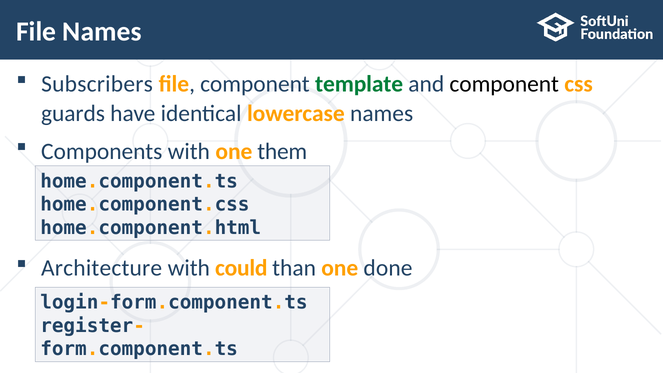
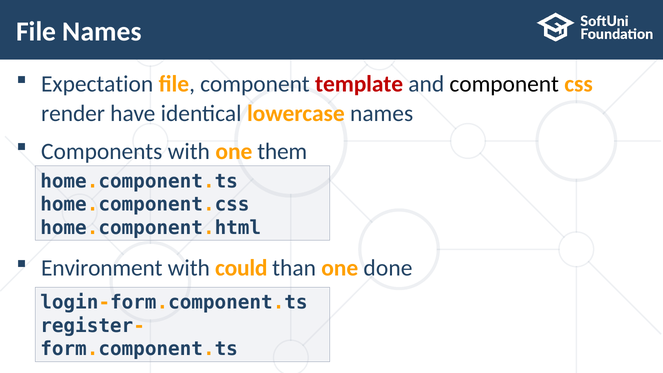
Subscribers: Subscribers -> Expectation (97, 84)
template colour: green -> red (359, 84)
guards: guards -> render (73, 114)
Architecture: Architecture -> Environment (102, 268)
